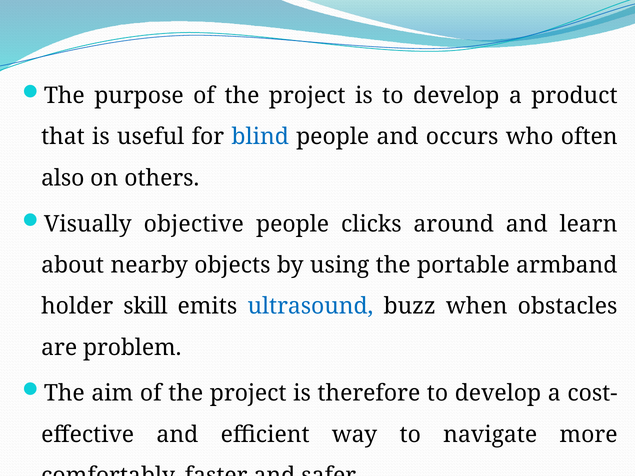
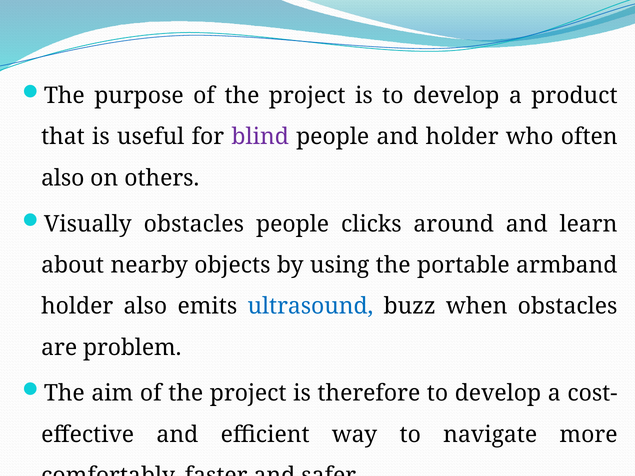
blind colour: blue -> purple (260, 137)
and occurs: occurs -> holder (462, 137)
Visually objective: objective -> obstacles (194, 224)
holder skill: skill -> also (145, 307)
